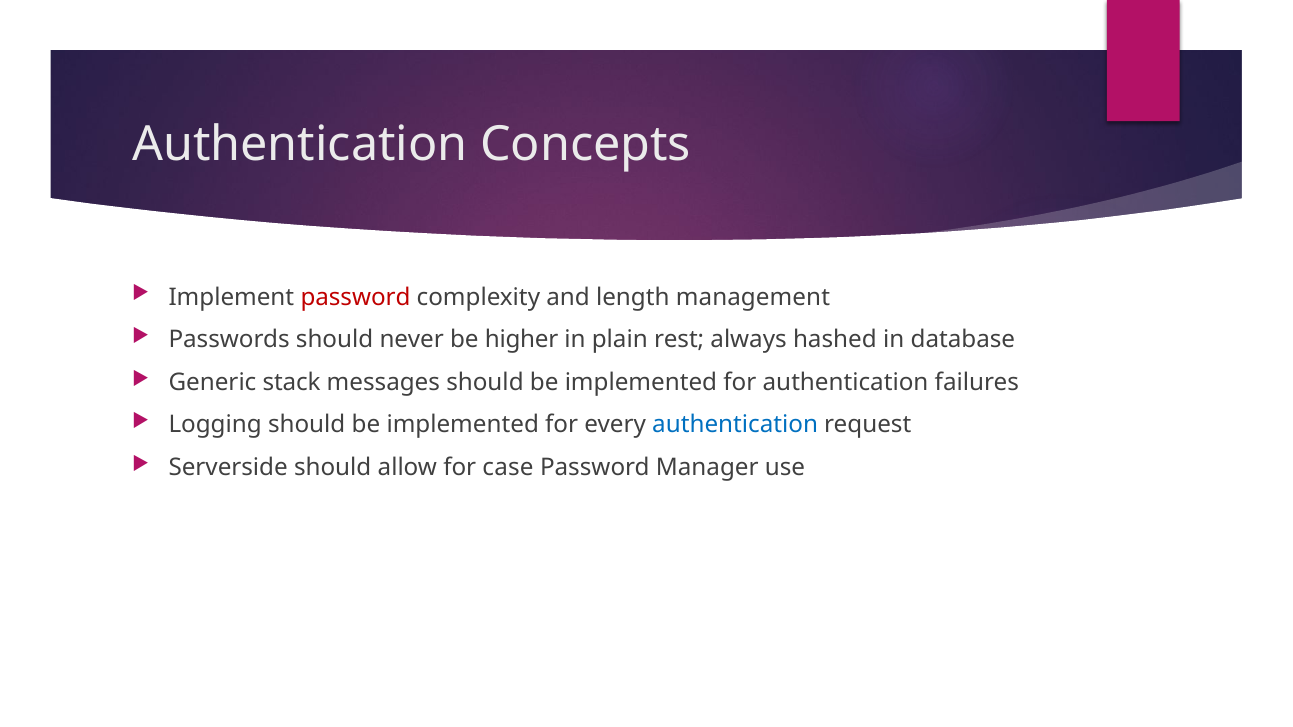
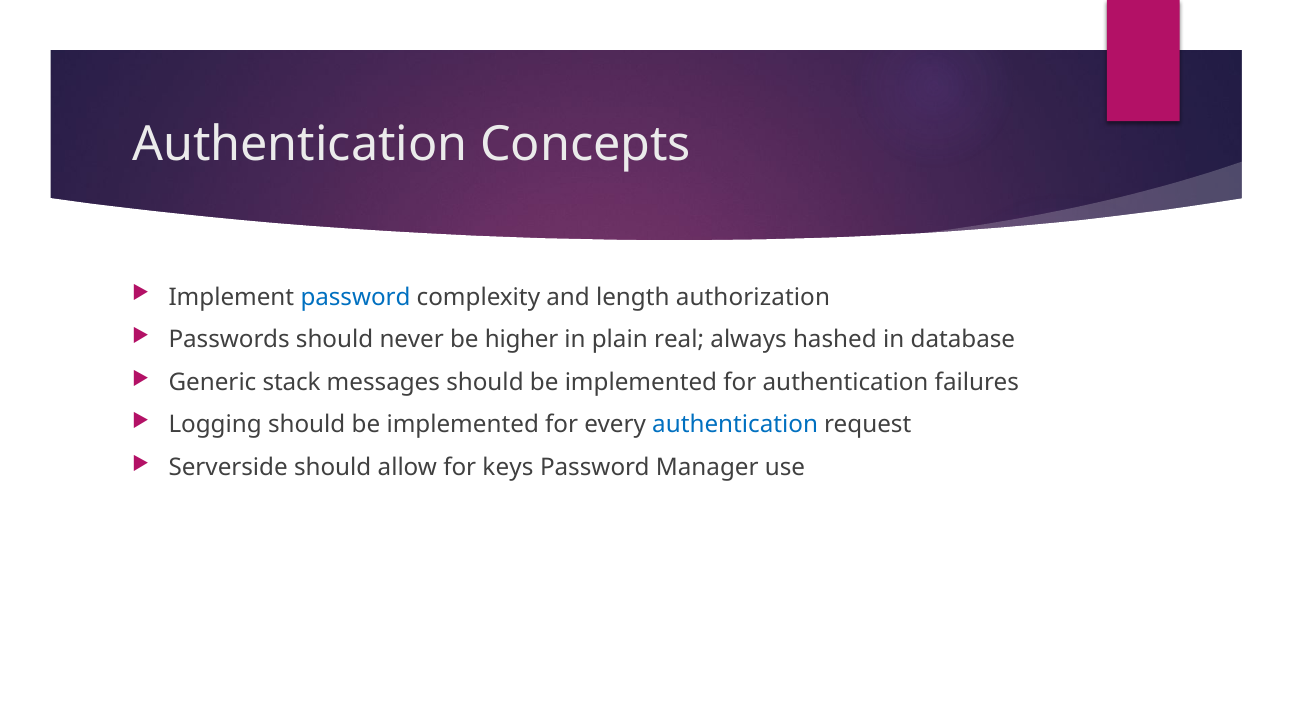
password colour: red -> blue (356, 297)
management: management -> authorization (753, 297)
rest: rest -> real (679, 340)
case: case -> keys (508, 467)
